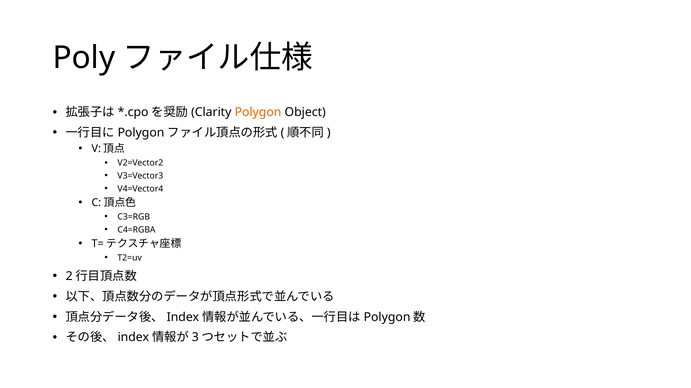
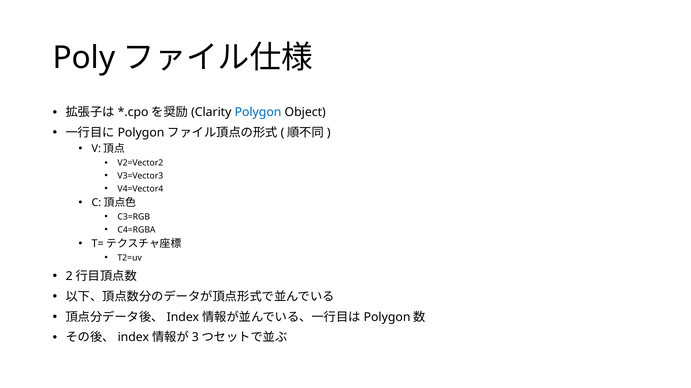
Polygon colour: orange -> blue (258, 113)
